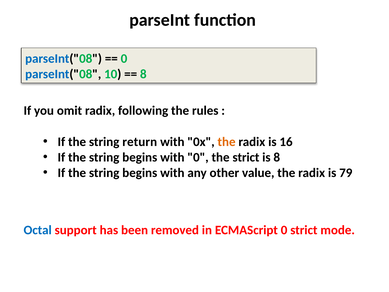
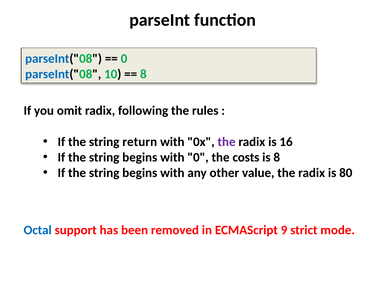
the colour: orange -> purple (227, 142)
the strict: strict -> costs (246, 157)
79: 79 -> 80 (346, 173)
ECMAScript 0: 0 -> 9 (284, 230)
